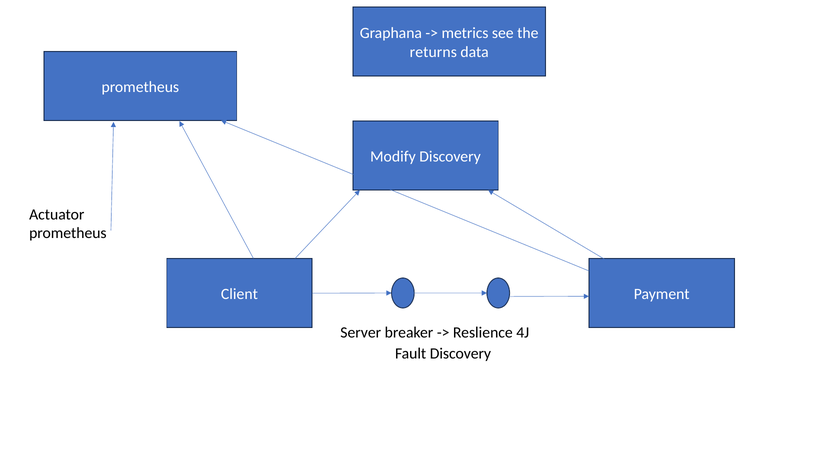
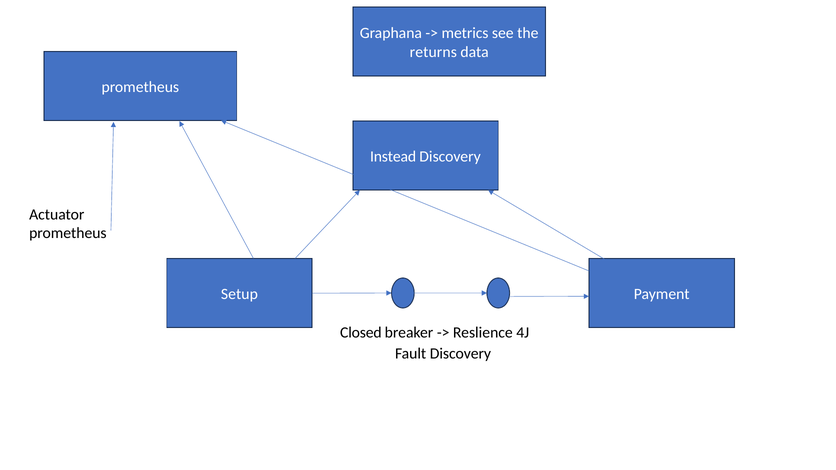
Modify: Modify -> Instead (393, 157)
Client: Client -> Setup (239, 294)
Server: Server -> Closed (361, 333)
